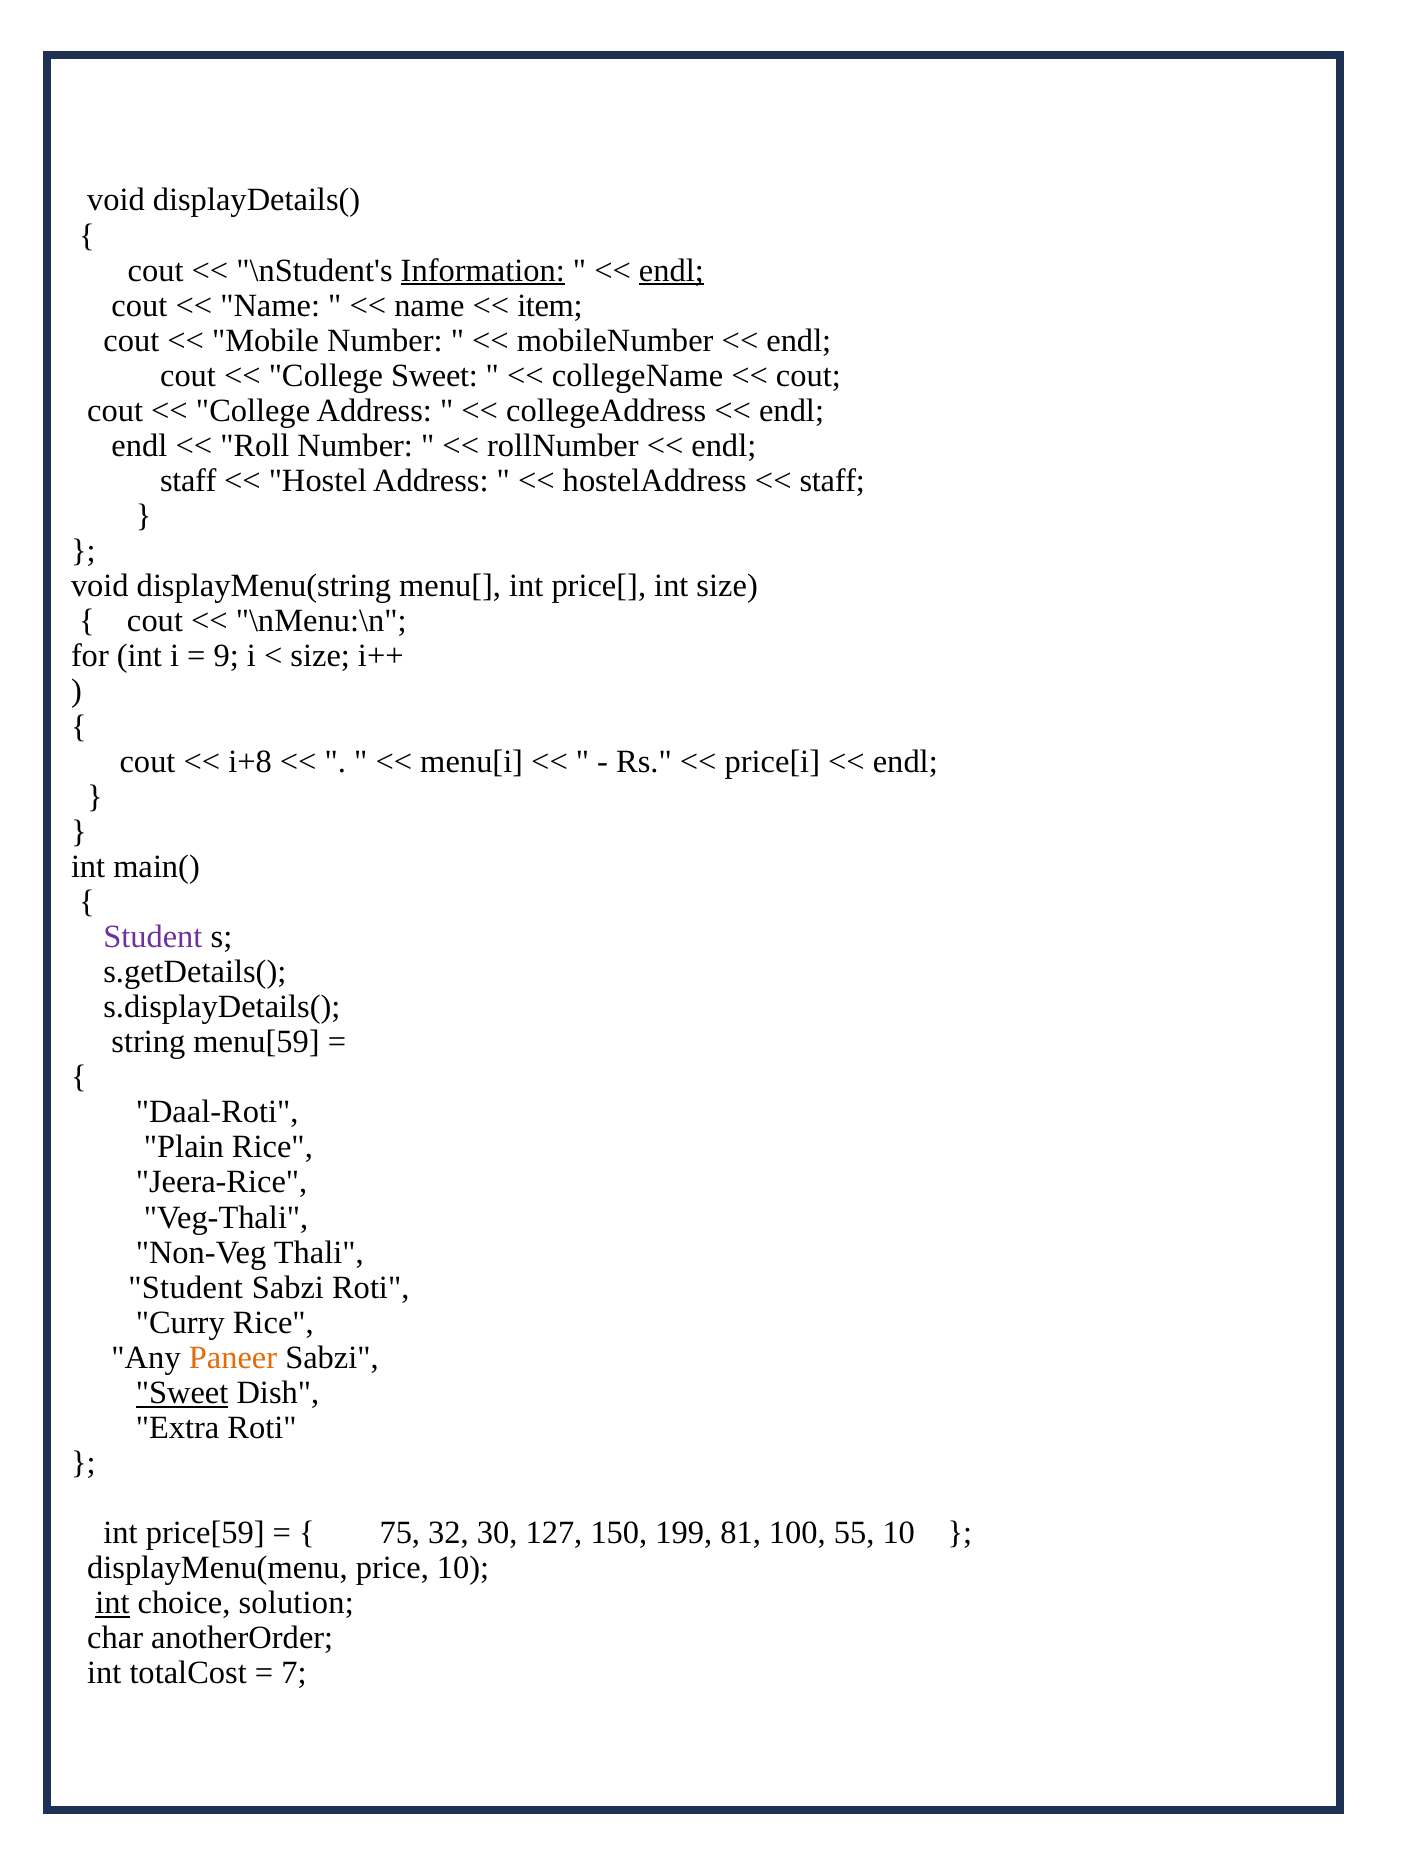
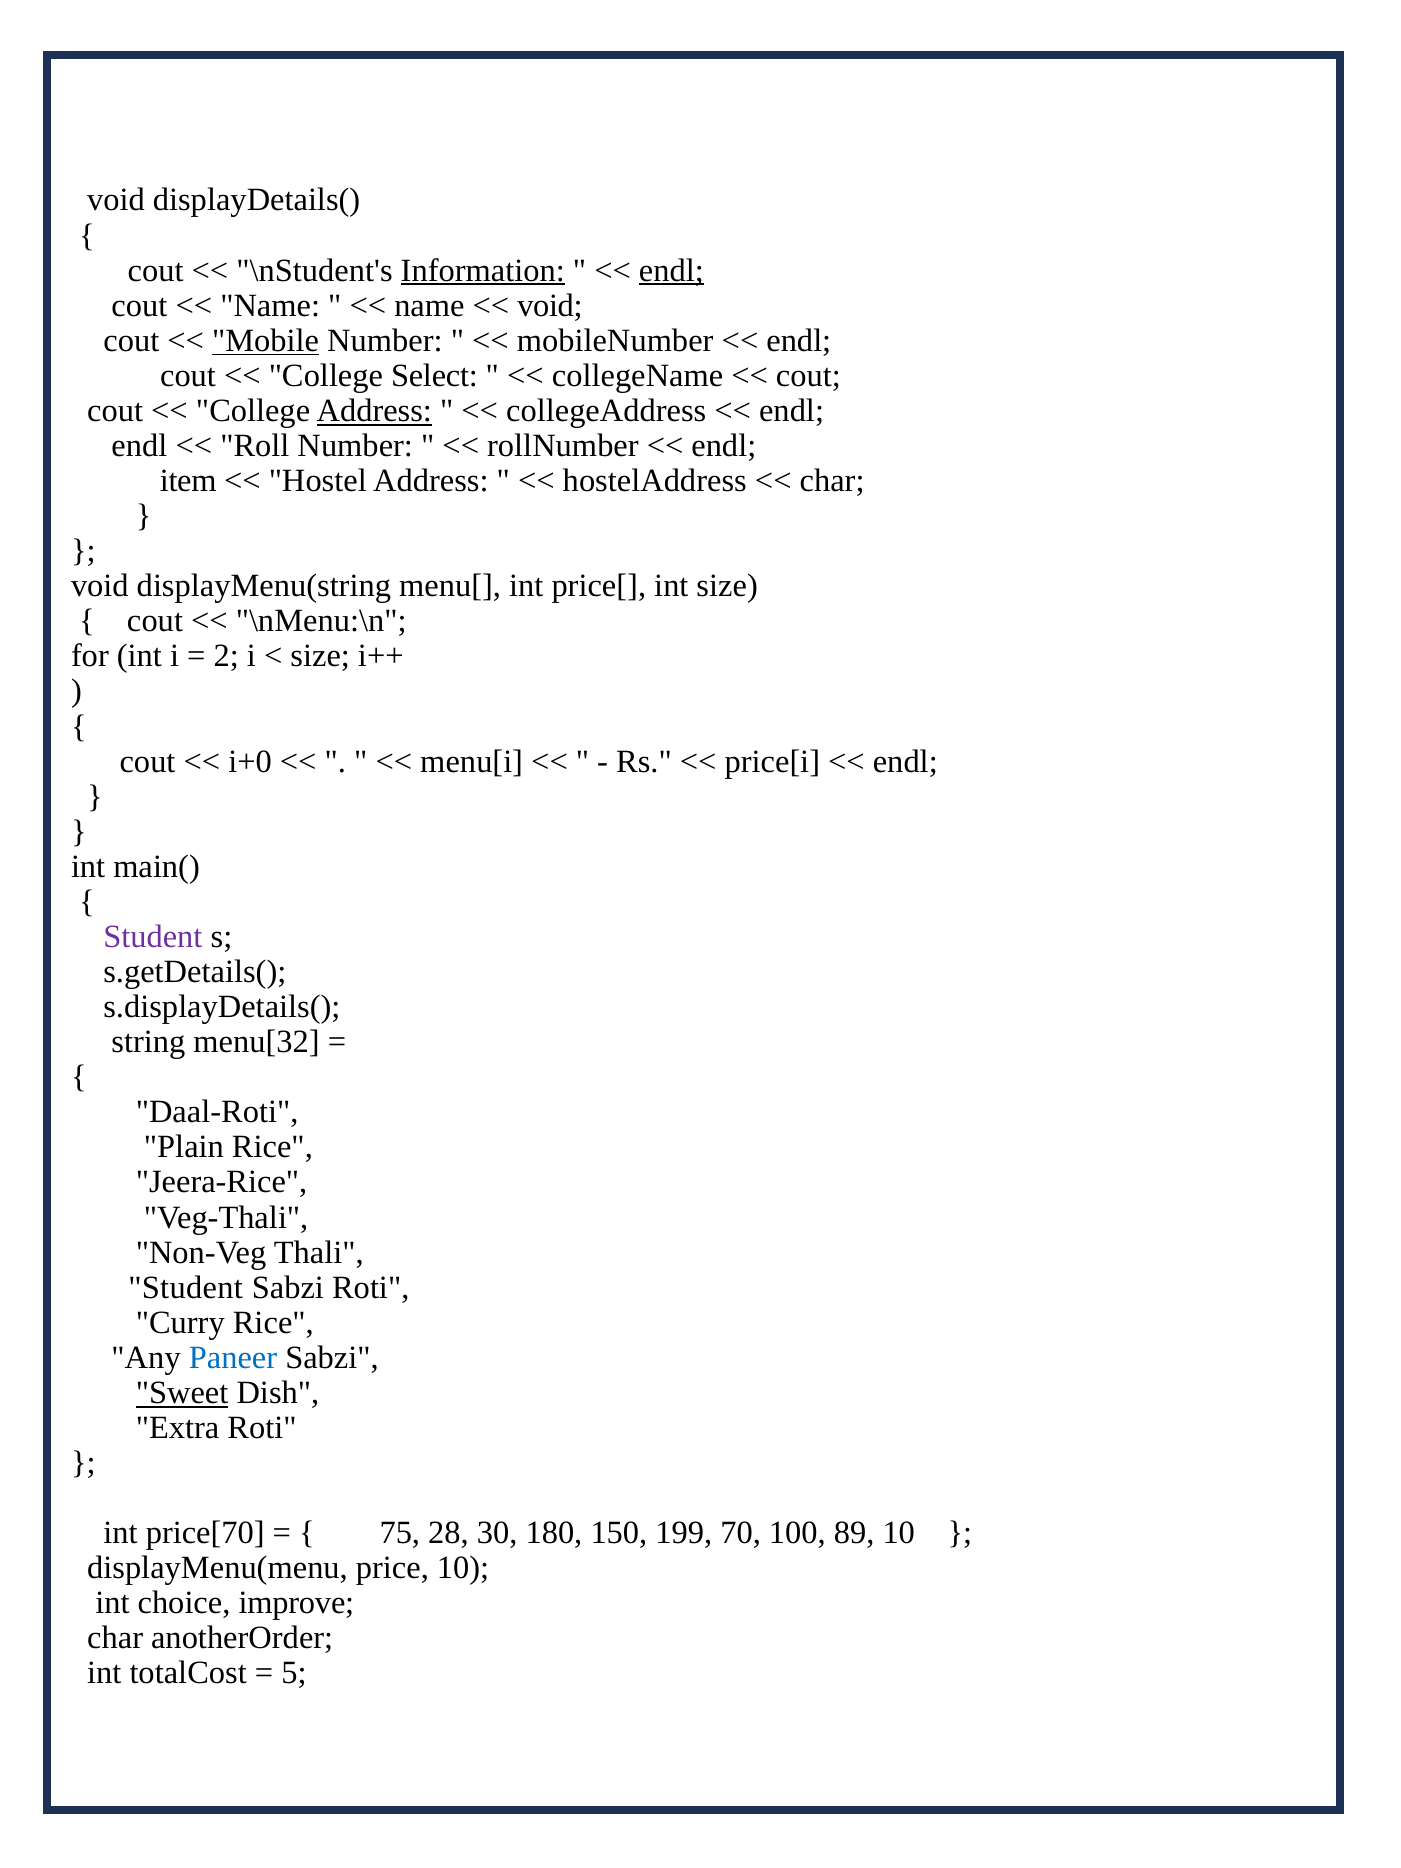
item: item -> void (550, 305)
Mobile underline: none -> present (266, 341)
College Sweet: Sweet -> Select (434, 376)
Address underline: none -> present (374, 411)
staff: staff -> item (188, 481)
staff: staff -> char (832, 481)
9: 9 -> 2 (226, 656)
i+8: i+8 -> i+0 (250, 761)
menu[59: menu[59 -> menu[32 (257, 1042)
Paneer colour: orange -> blue (233, 1358)
price[59: price[59 -> price[70 (205, 1533)
32: 32 -> 28 (449, 1533)
127: 127 -> 180 (554, 1533)
81: 81 -> 70 (741, 1533)
55: 55 -> 89 (854, 1533)
int underline: present -> none (112, 1603)
solution: solution -> improve (296, 1603)
7: 7 -> 5 (294, 1673)
